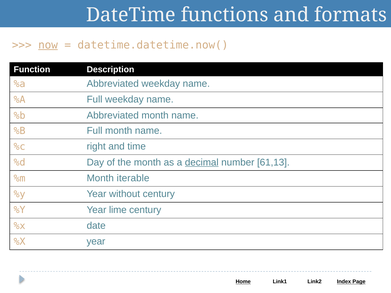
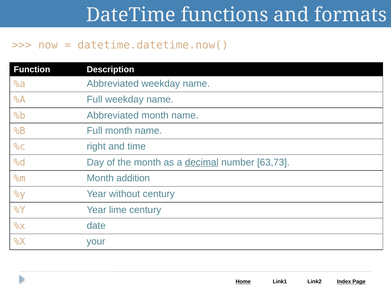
now underline: present -> none (48, 45)
61,13: 61,13 -> 63,73 (273, 162)
iterable: iterable -> addition (133, 178)
%X year: year -> your (96, 242)
